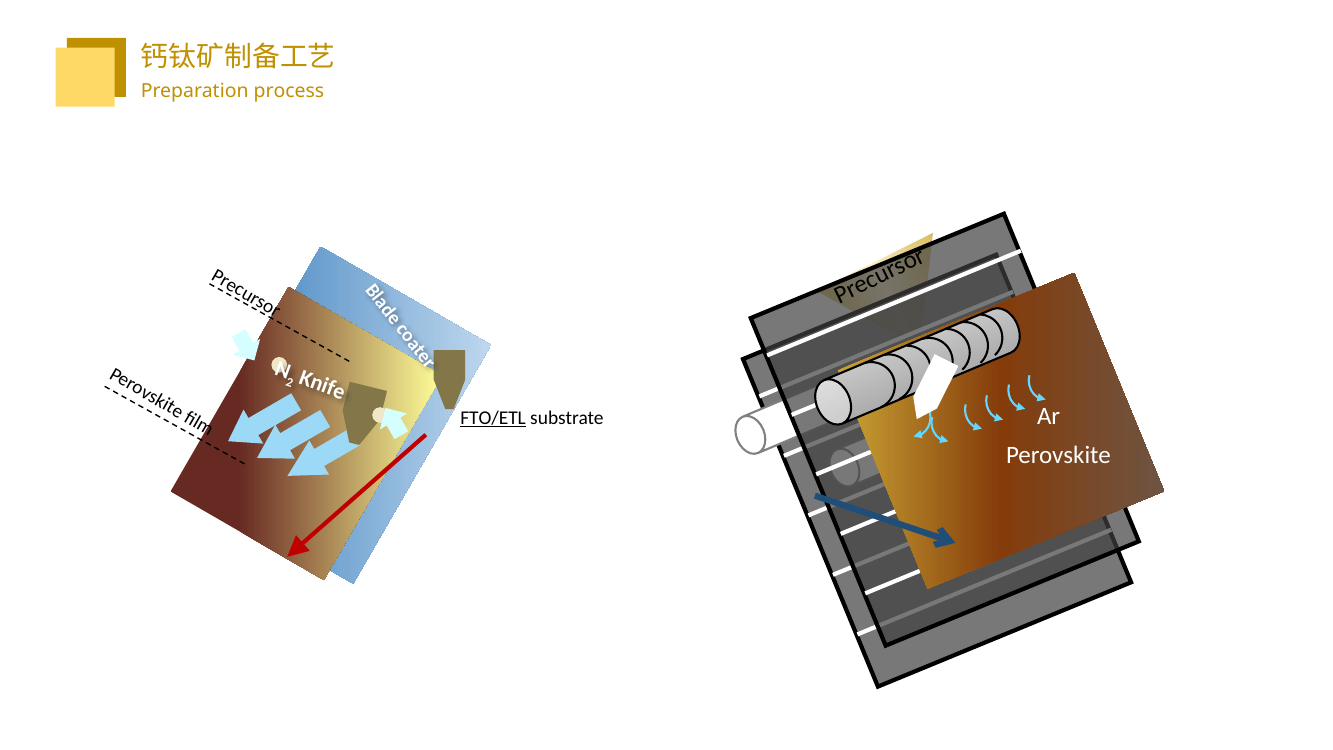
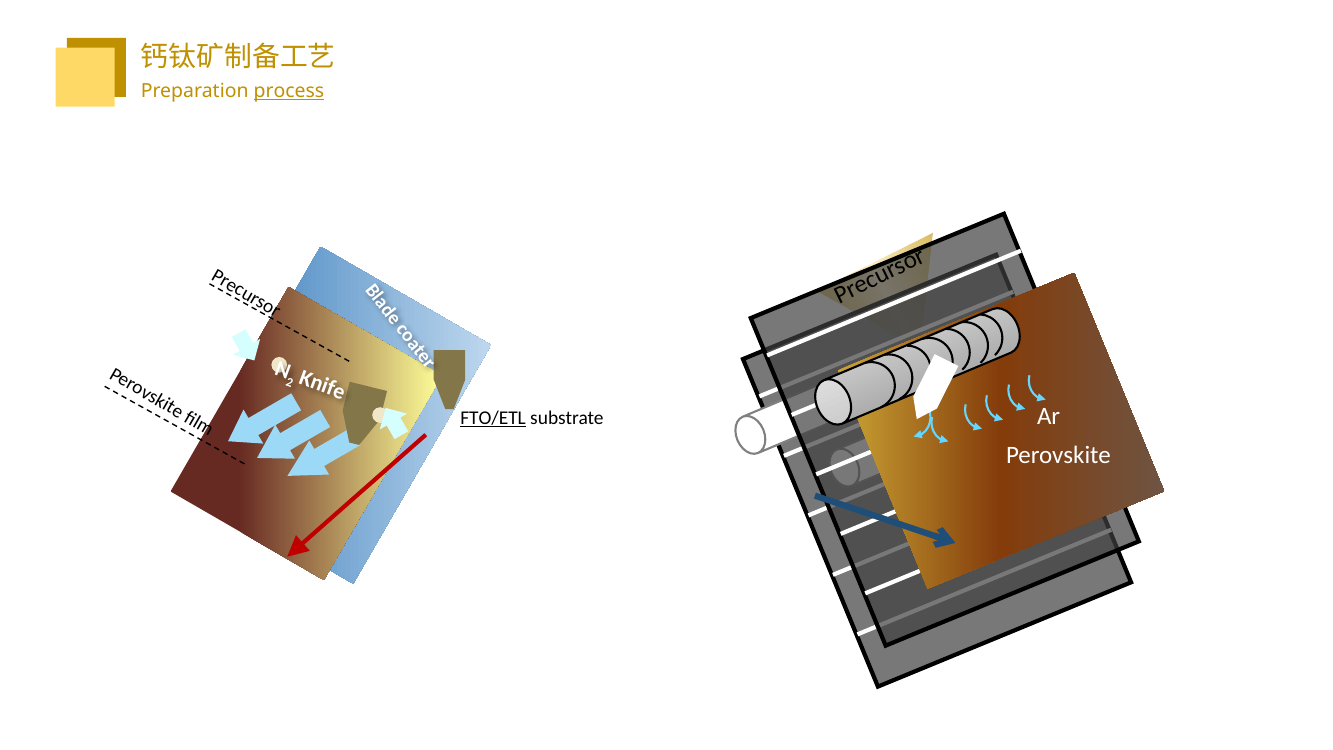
process underline: none -> present (289, 91)
